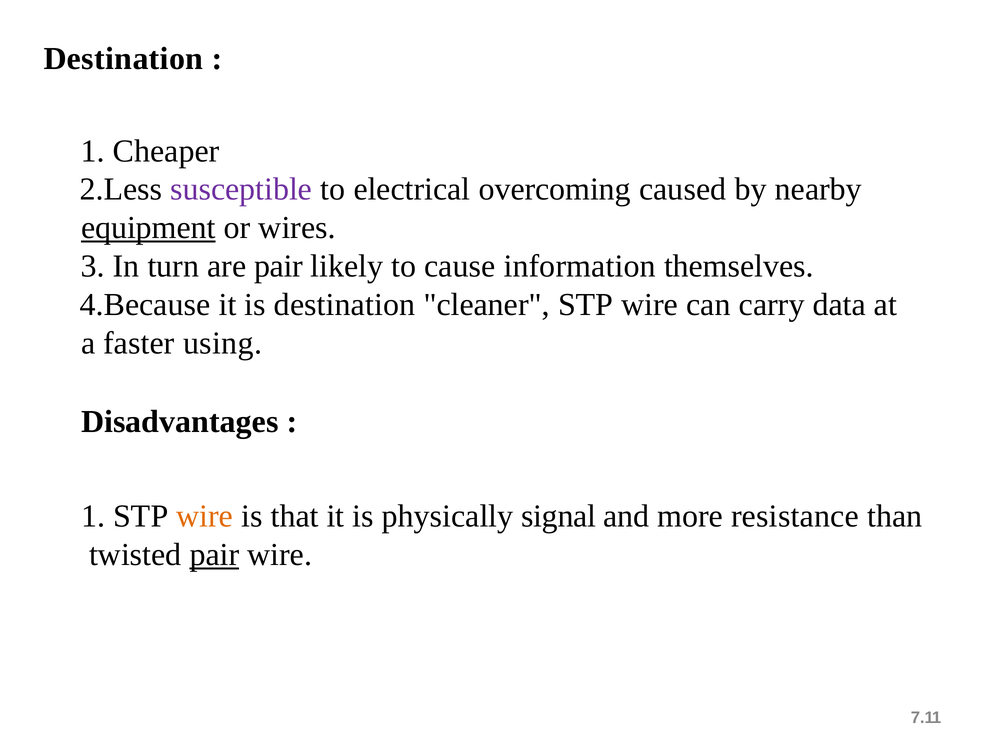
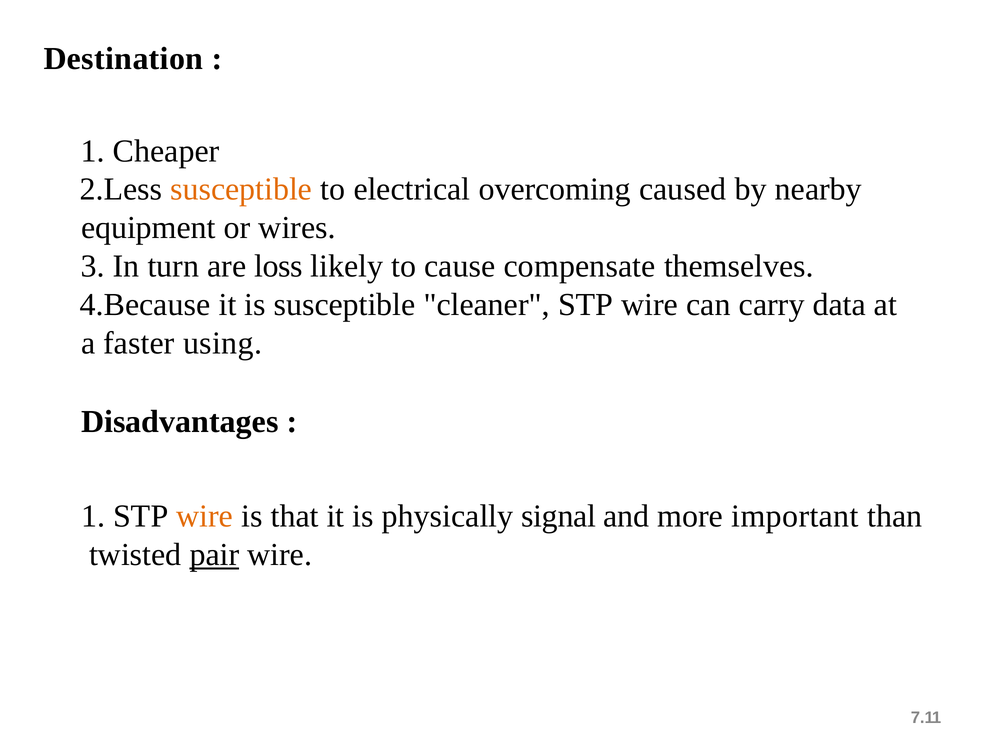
susceptible colour: purple -> orange (241, 189)
equipment underline: present -> none (148, 228)
are pair: pair -> loss (278, 266)
information: information -> compensate (580, 266)
is destination: destination -> susceptible (345, 305)
resistance: resistance -> important (795, 516)
